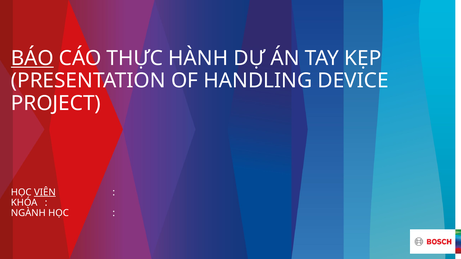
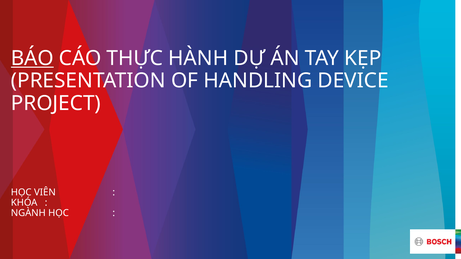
VIÊN underline: present -> none (45, 192)
